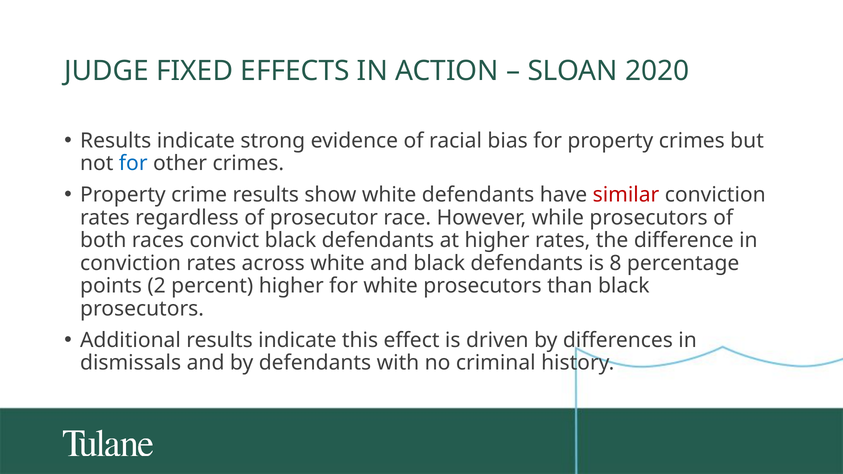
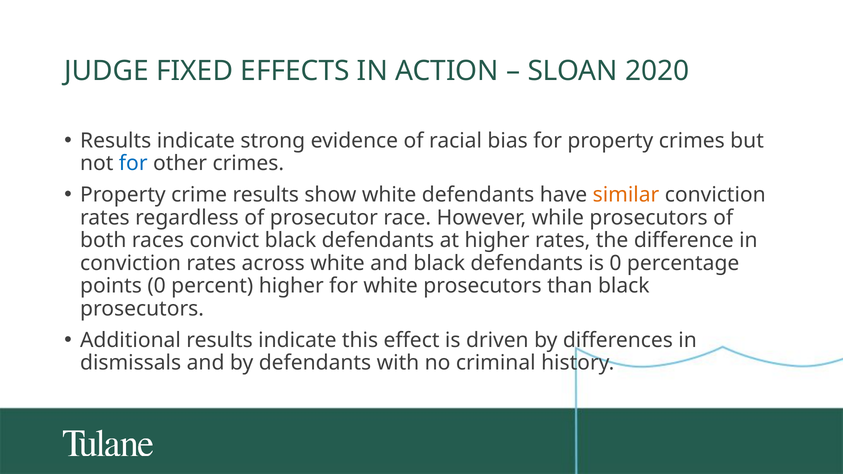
similar colour: red -> orange (626, 195)
is 8: 8 -> 0 (616, 263)
points 2: 2 -> 0 (157, 286)
